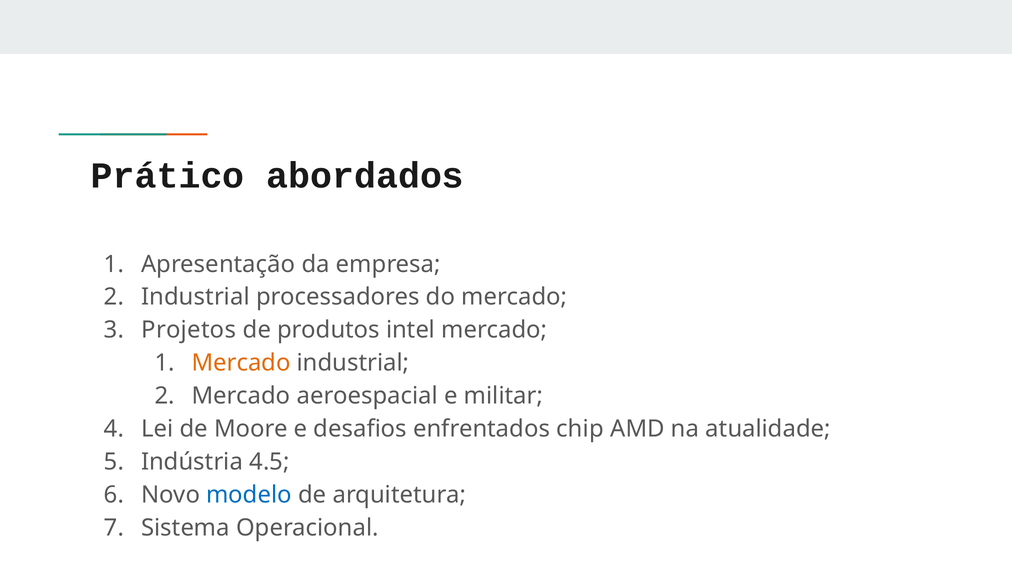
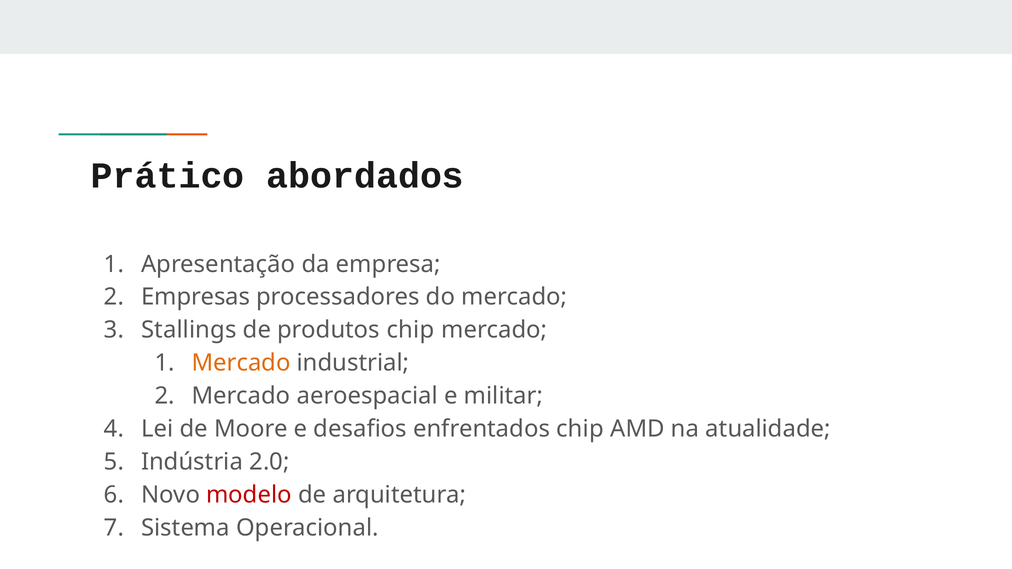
Industrial: Industrial -> Empresas (196, 297)
Projetos: Projetos -> Stallings (189, 330)
produtos intel: intel -> chip (411, 330)
4.5: 4.5 -> 2.0 (269, 462)
modelo colour: blue -> red (249, 495)
